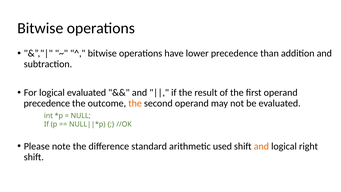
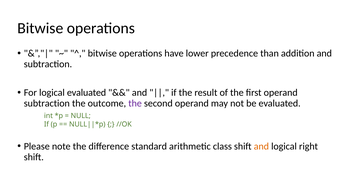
precedence: precedence -> subtraction (47, 103)
the colour: orange -> purple (135, 103)
used: used -> class (222, 146)
